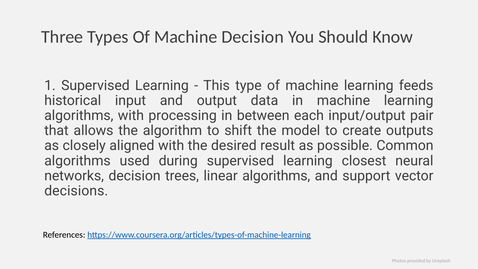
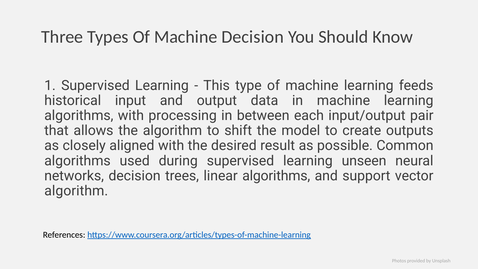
closest: closest -> unseen (364, 161)
decisions: decisions -> algorithm (76, 191)
